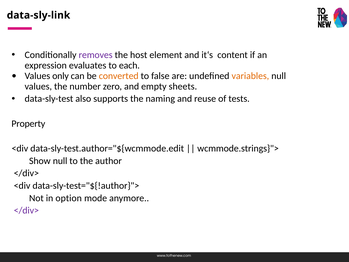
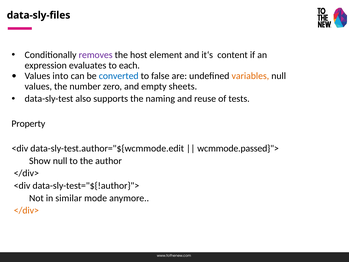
data-sly-link: data-sly-link -> data-sly-files (39, 15)
only: only -> into (60, 76)
converted colour: orange -> blue (119, 76)
wcmmode.strings}">: wcmmode.strings}"> -> wcmmode.passed}"> (238, 148)
option: option -> similar (69, 198)
</div> colour: purple -> orange (26, 210)
